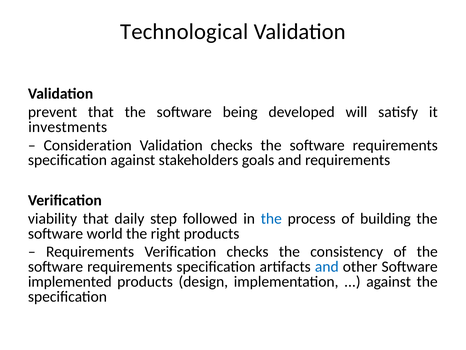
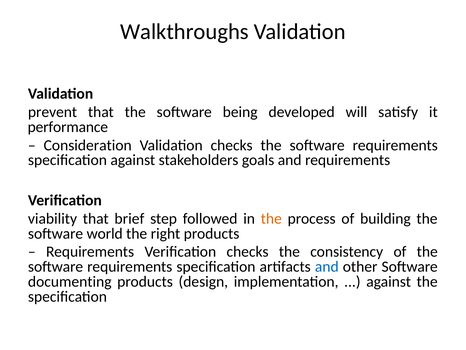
Technological: Technological -> Walkthroughs (184, 31)
investments: investments -> performance (68, 127)
daily: daily -> brief (129, 218)
the colour: blue -> orange (271, 218)
implemented: implemented -> documenting (70, 281)
